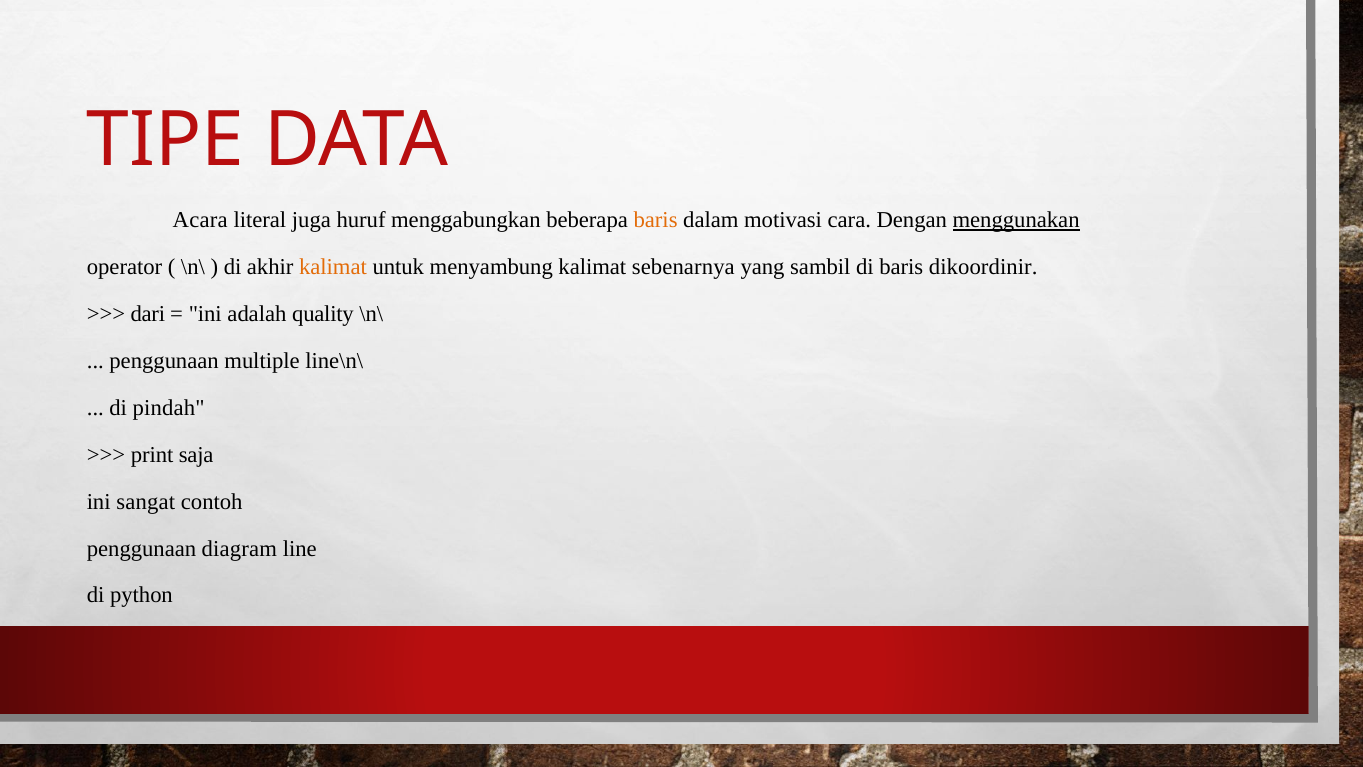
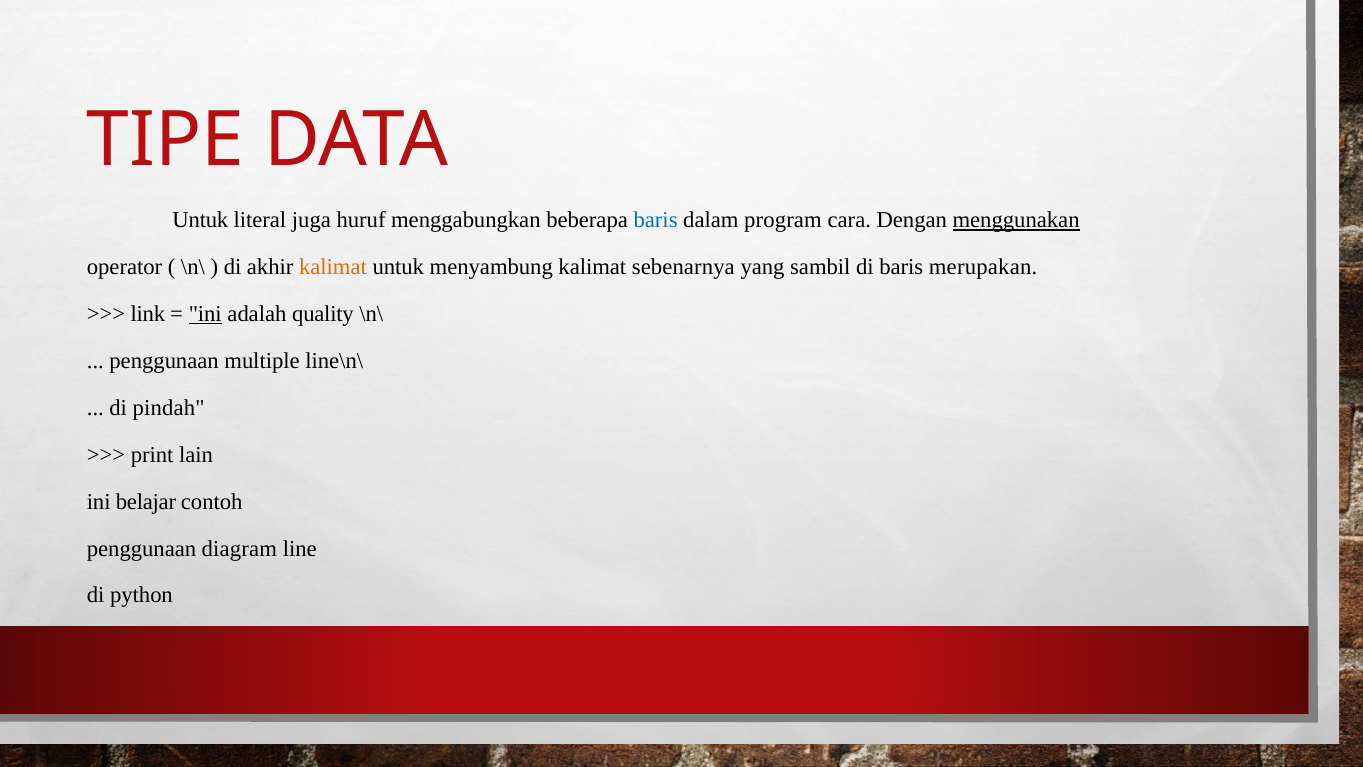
Acara: Acara -> Untuk (200, 220)
baris colour: orange -> blue (656, 220)
motivasi: motivasi -> program (783, 220)
dikoordinir: dikoordinir -> merupakan (983, 267)
dari: dari -> link (148, 314)
ini underline: none -> present (205, 314)
saja: saja -> lain (196, 455)
sangat: sangat -> belajar (146, 501)
